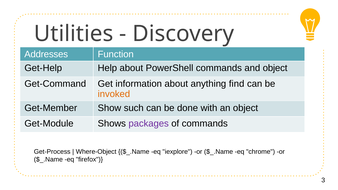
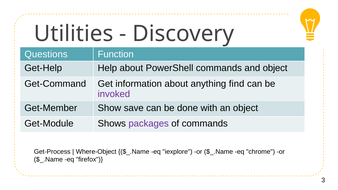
Addresses: Addresses -> Questions (46, 54)
invoked colour: orange -> purple (114, 94)
such: such -> save (134, 108)
